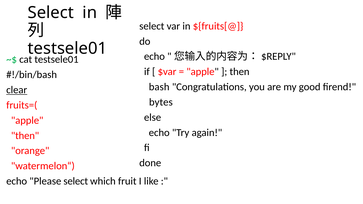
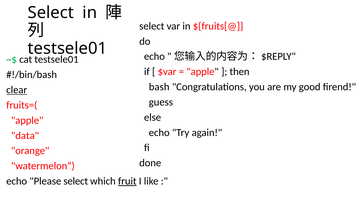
bytes: bytes -> guess (161, 102)
then: then -> data (25, 136)
fruit underline: none -> present (127, 181)
